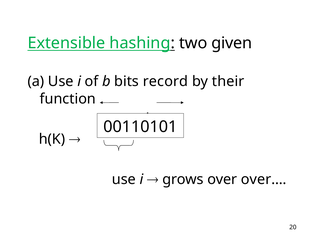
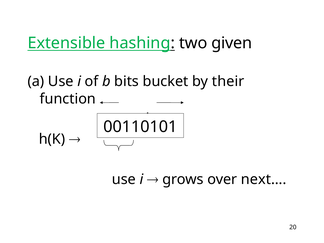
record: record -> bucket (166, 81)
over…: over… -> next… (264, 179)
